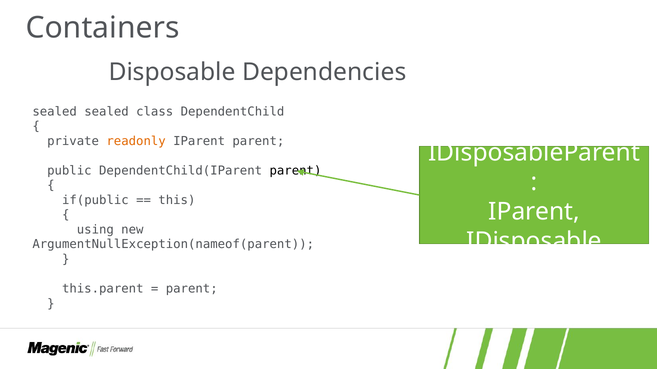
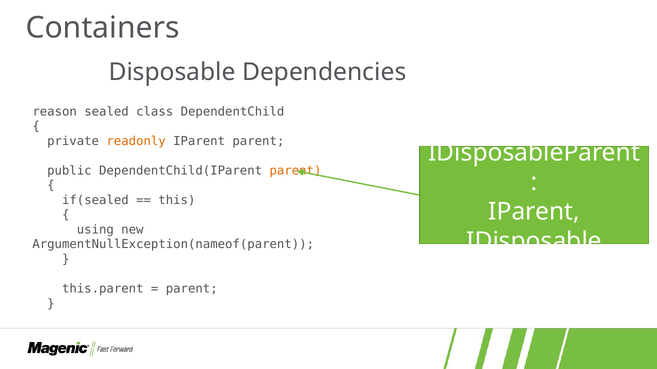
sealed: sealed -> reason (55, 112)
parent colour: black -> orange (295, 171)
if(public: if(public -> if(sealed (95, 200)
